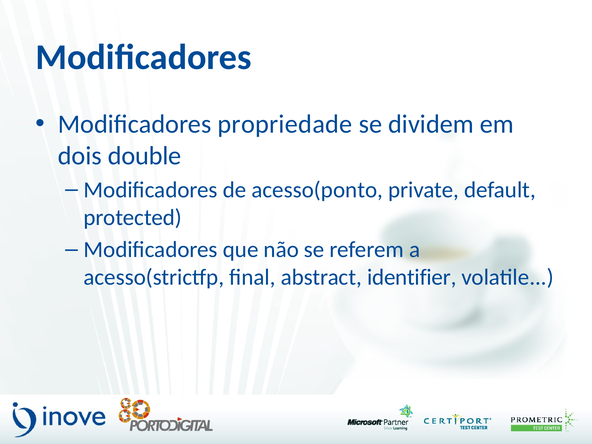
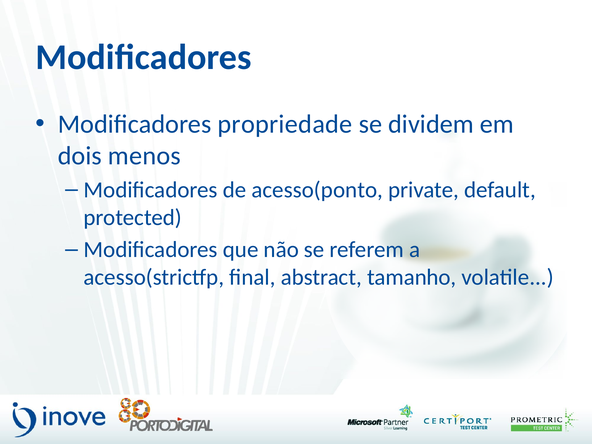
double: double -> menos (144, 156)
identifier: identifier -> tamanho (412, 277)
